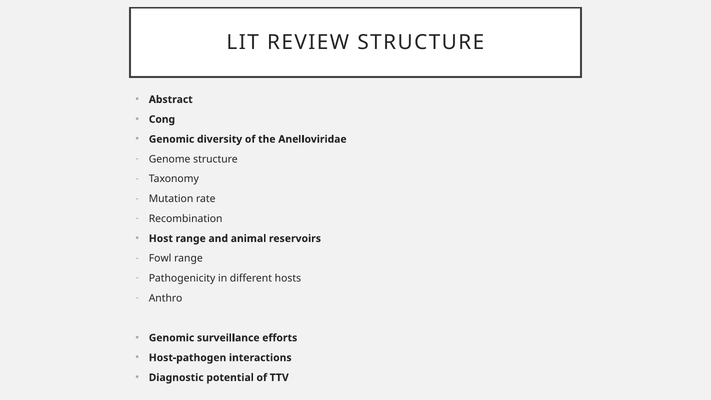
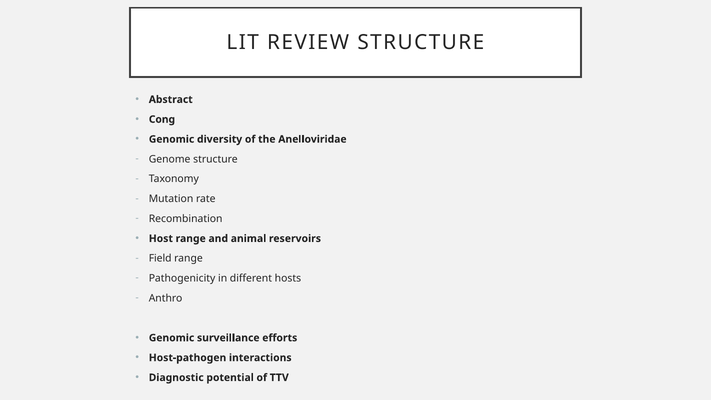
Fowl: Fowl -> Field (160, 258)
